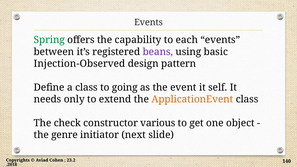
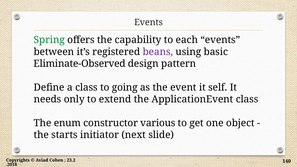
Injection-Observed: Injection-Observed -> Eliminate-Observed (80, 64)
ApplicationEvent colour: orange -> black (192, 99)
check: check -> enum (67, 123)
genre: genre -> starts (64, 135)
